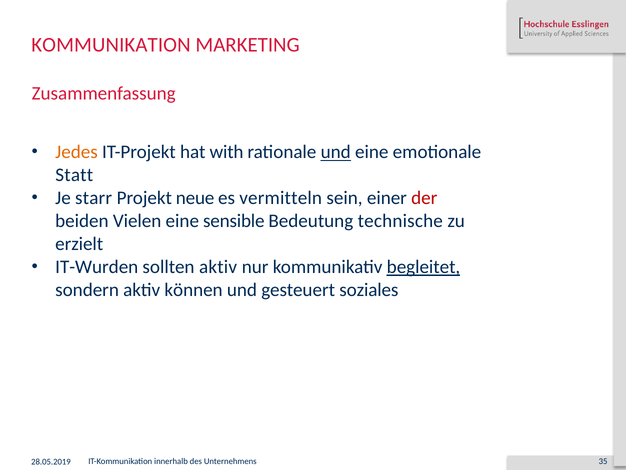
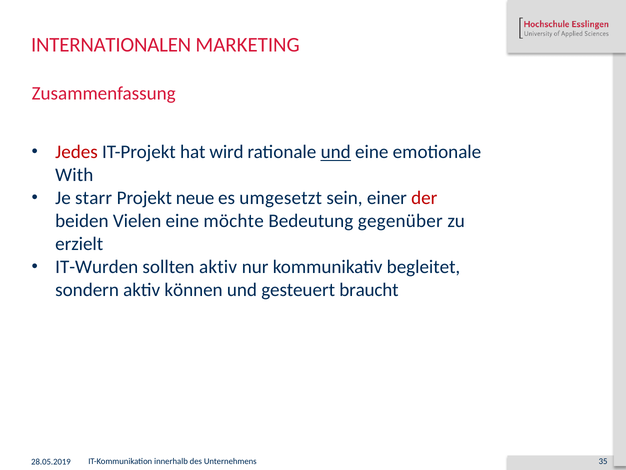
KOMMUNIKATION: KOMMUNIKATION -> INTERNATIONALEN (111, 45)
Jedes colour: orange -> red (76, 152)
with: with -> wird (227, 152)
Statt: Statt -> With (74, 175)
vermitteln: vermitteln -> umgesetzt (281, 198)
sensible: sensible -> möchte (234, 221)
technische: technische -> gegenüber (400, 221)
begleitet underline: present -> none (424, 267)
soziales: soziales -> braucht (369, 290)
